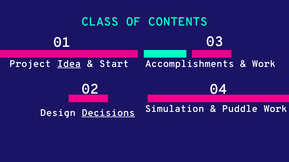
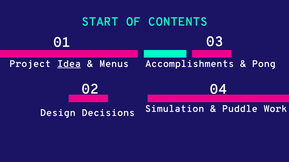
CLASS: CLASS -> START (100, 22)
Start: Start -> Menus (114, 64)
Work: Work -> Pong (264, 64)
Decisions underline: present -> none (108, 113)
